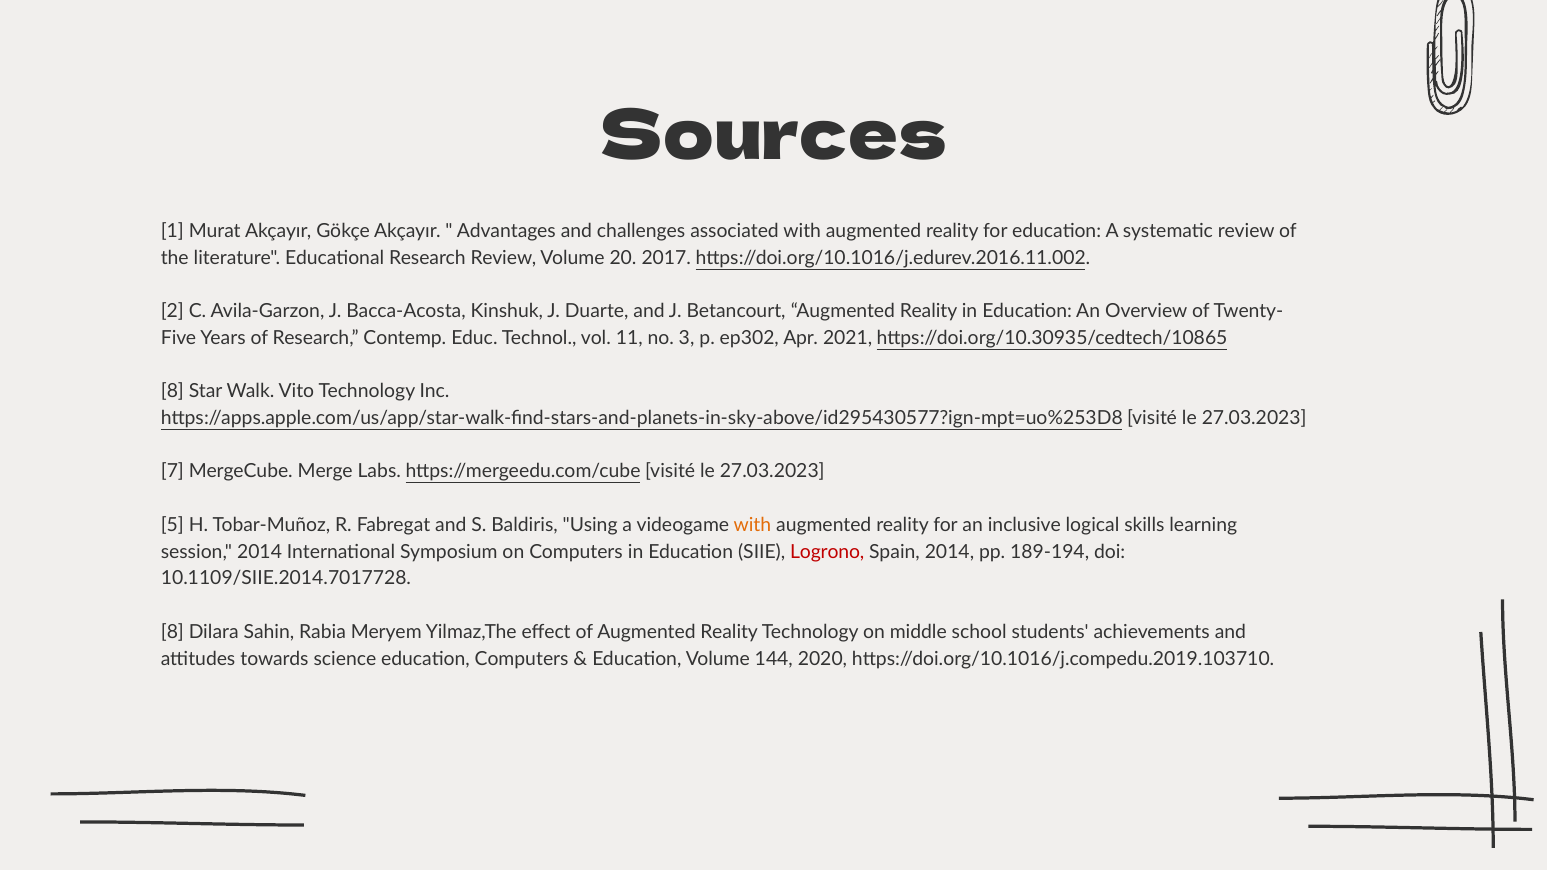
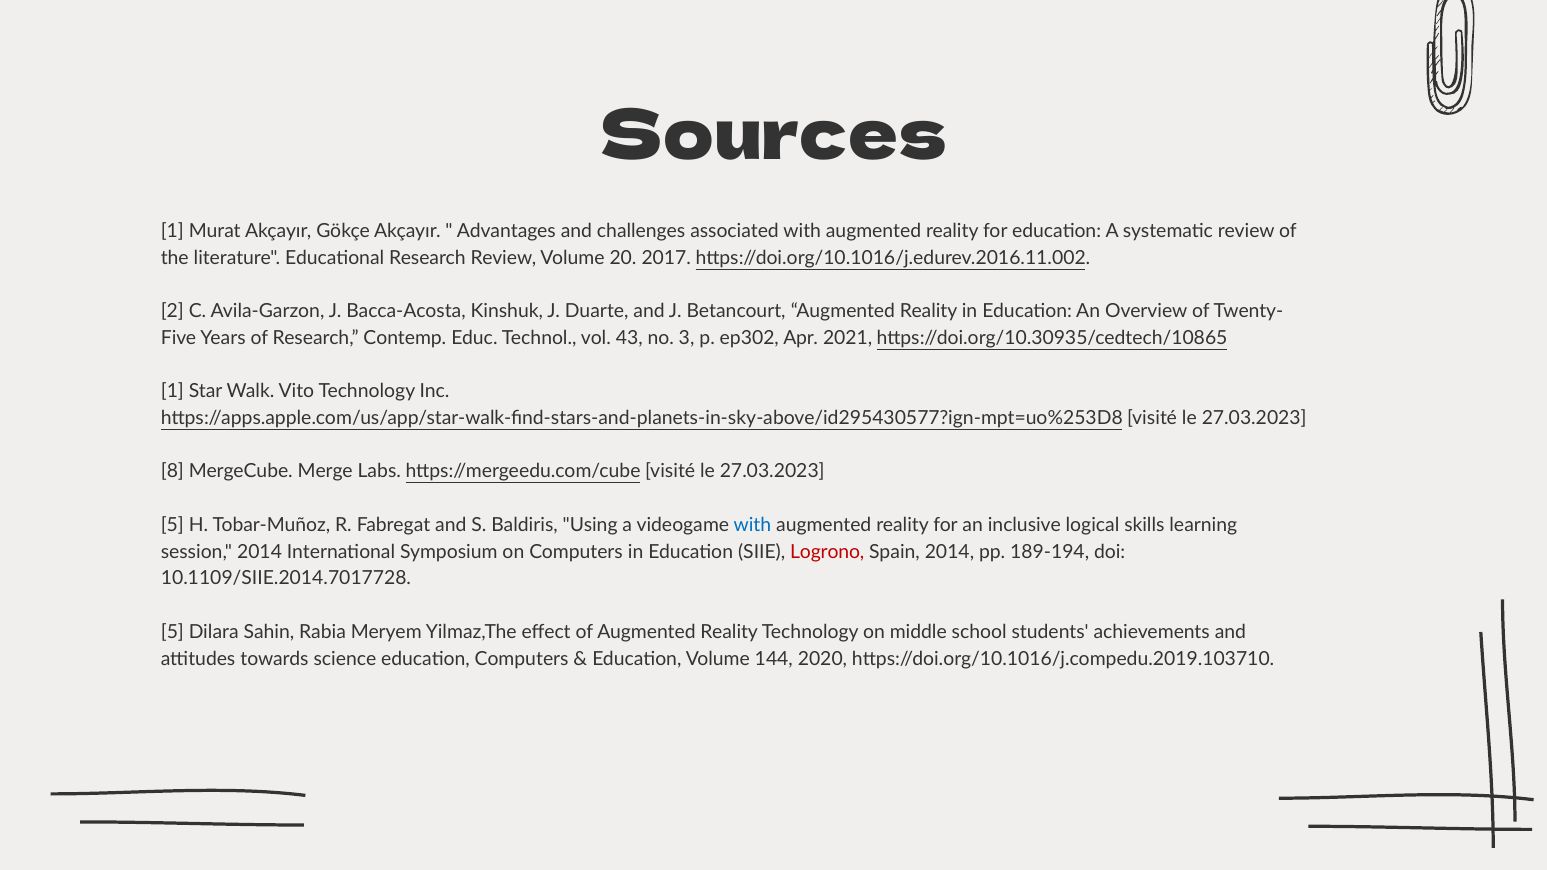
11: 11 -> 43 (629, 338)
8: 8 -> 1 (172, 392)
7: 7 -> 8 (172, 472)
with colour: orange -> blue (752, 525)
8: 8 -> 5 (172, 632)
